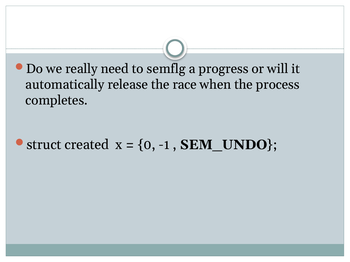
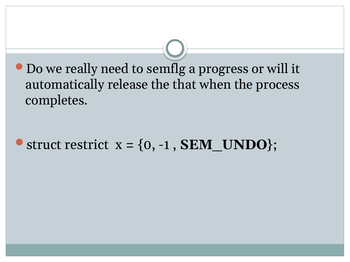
race: race -> that (185, 85)
created: created -> restrict (87, 145)
